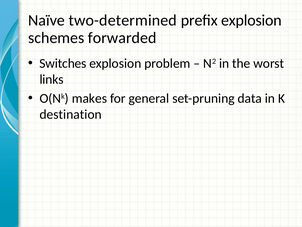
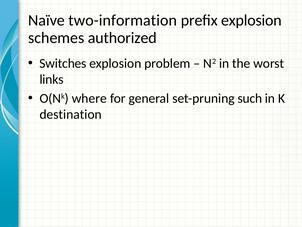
two-determined: two-determined -> two-information (123, 20)
forwarded: forwarded -> authorized (122, 38)
makes: makes -> where (89, 98)
data: data -> such (250, 98)
